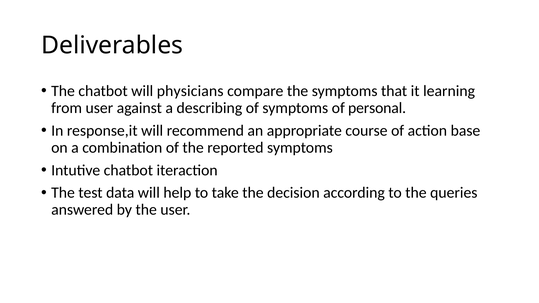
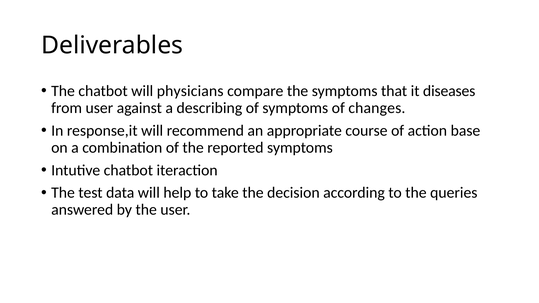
learning: learning -> diseases (449, 91)
personal: personal -> changes (377, 108)
